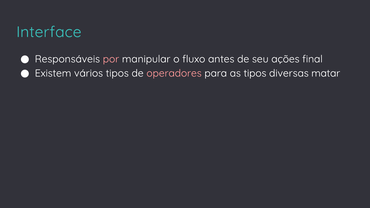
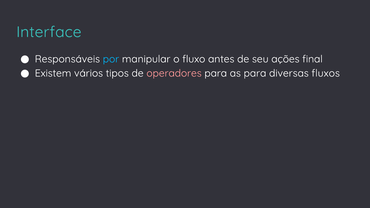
por colour: pink -> light blue (111, 59)
as tipos: tipos -> para (255, 73)
matar: matar -> fluxos (326, 73)
